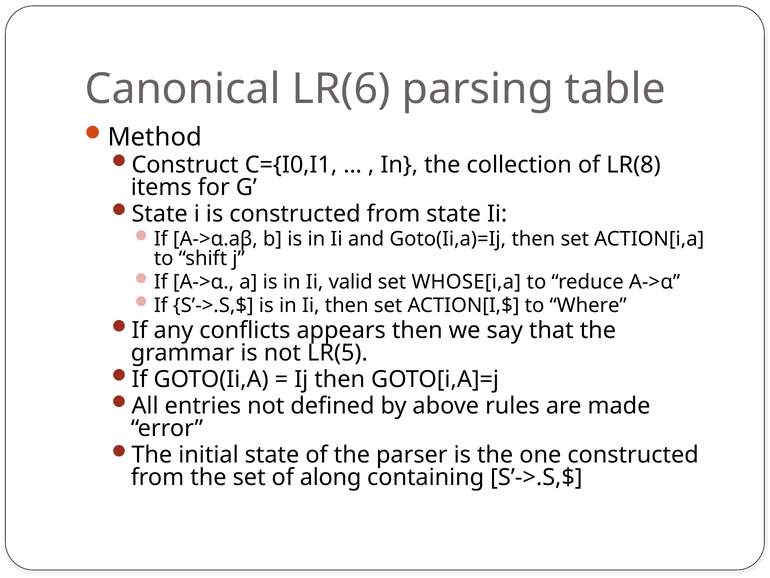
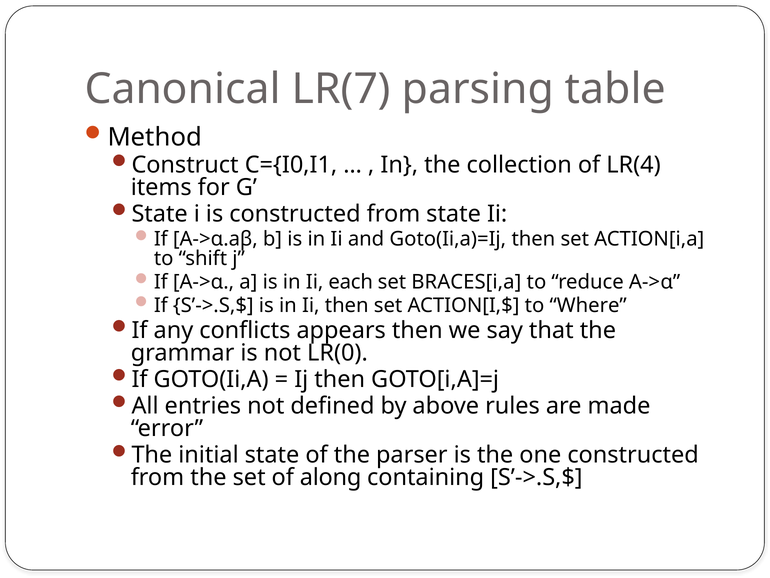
LR(6: LR(6 -> LR(7 (341, 89)
LR(8: LR(8 -> LR(4 (634, 165)
valid: valid -> each (351, 282)
WHOSE[i,a: WHOSE[i,a -> BRACES[i,a (466, 282)
LR(5: LR(5 -> LR(0 (337, 353)
